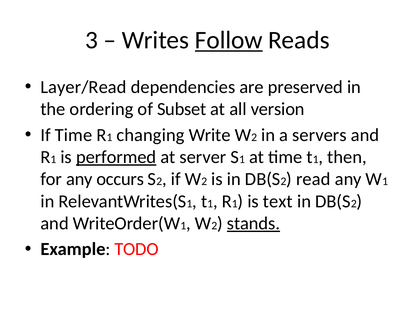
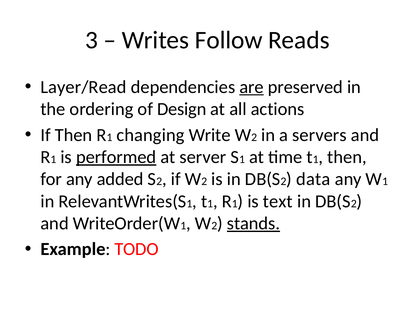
Follow underline: present -> none (229, 40)
are underline: none -> present (252, 87)
Subset: Subset -> Design (182, 109)
version: version -> actions (278, 109)
If Time: Time -> Then (74, 135)
occurs: occurs -> added (120, 179)
read: read -> data (313, 179)
